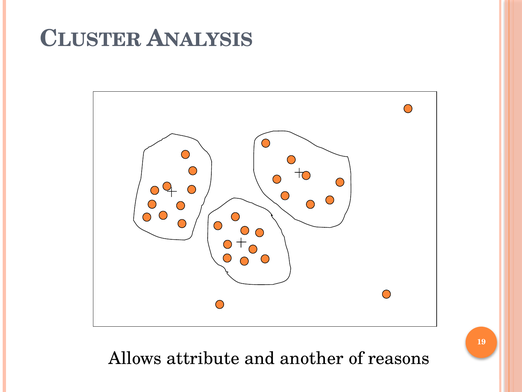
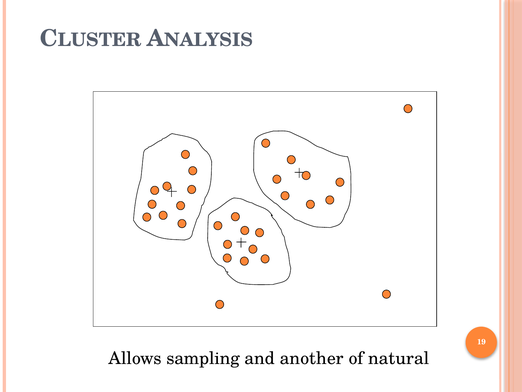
attribute: attribute -> sampling (203, 358)
reasons: reasons -> natural (399, 358)
